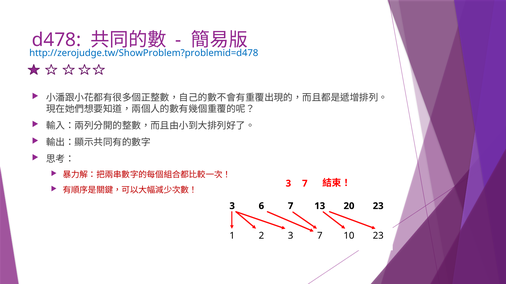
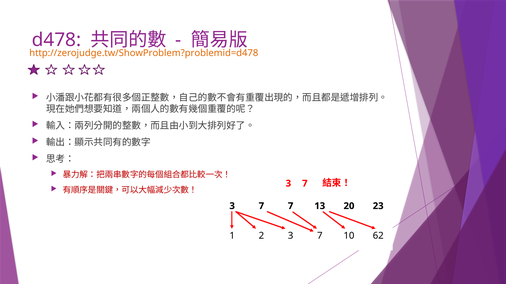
http://zerojudge.tw/ShowProblem?problemid=d478 colour: blue -> orange (144, 53)
6: 6 -> 7 (261, 206)
10 23: 23 -> 62 (378, 236)
